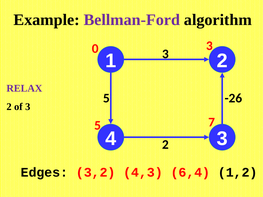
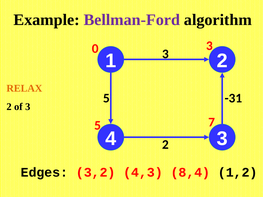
RELAX colour: purple -> orange (24, 89)
-26: -26 -> -31 (233, 98)
6,4: 6,4 -> 8,4 (190, 173)
